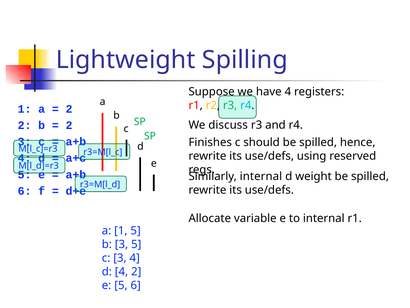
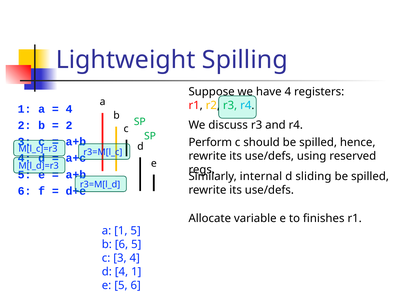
2: 2 -> 4 (69, 109)
Finishes: Finishes -> Perform (210, 142)
weight: weight -> sliding (313, 176)
to internal: internal -> finishes (324, 218)
b 3: 3 -> 6 (121, 244)
4 2: 2 -> 1 (136, 271)
